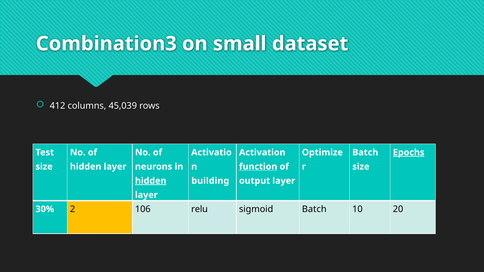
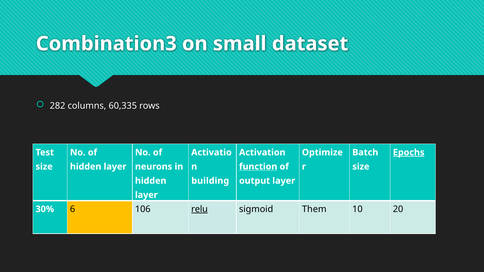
412: 412 -> 282 (58, 106)
45,039: 45,039 -> 60,335 (123, 106)
hidden underline: present -> none (151, 181)
2: 2 -> 6 (73, 209)
relu underline: none -> present (200, 209)
sigmoid Batch: Batch -> Them (314, 209)
